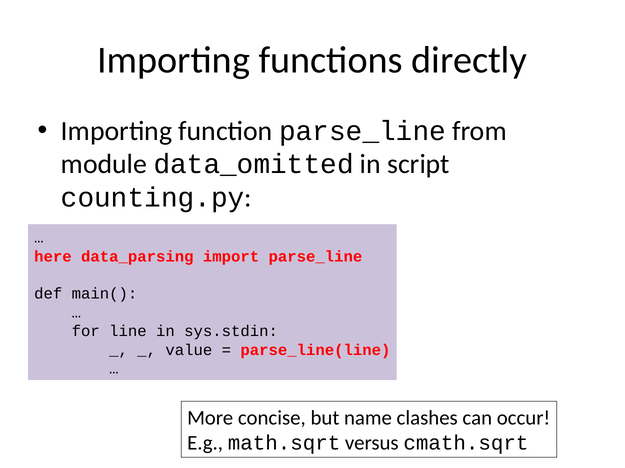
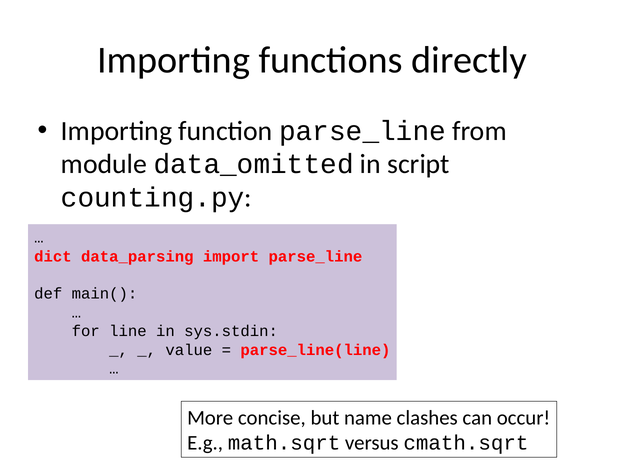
here: here -> dict (53, 257)
